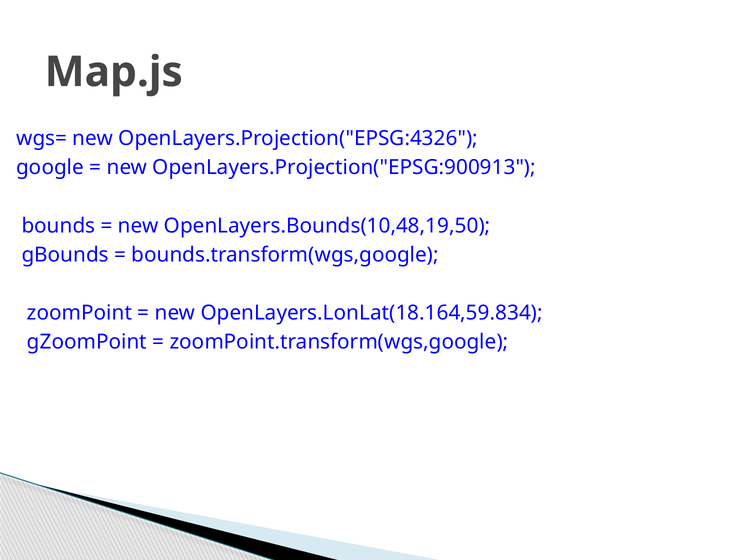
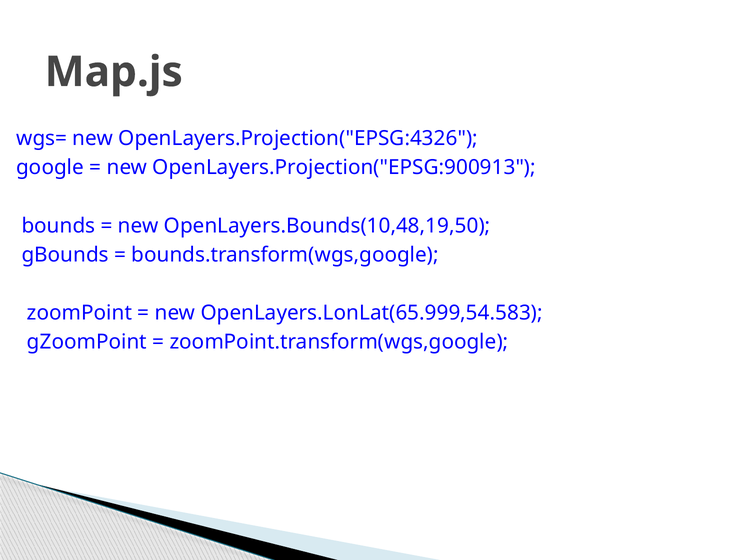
OpenLayers.LonLat(18.164,59.834: OpenLayers.LonLat(18.164,59.834 -> OpenLayers.LonLat(65.999,54.583 (372, 313)
